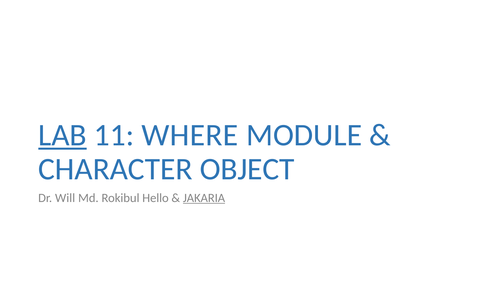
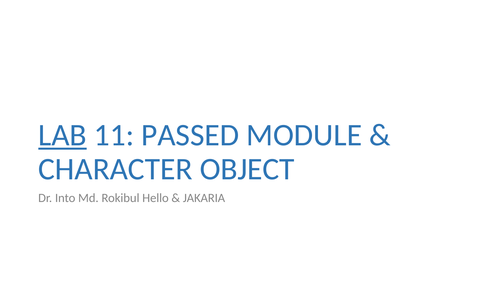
WHERE: WHERE -> PASSED (190, 135)
Will: Will -> Into (65, 198)
JAKARIA underline: present -> none (204, 198)
